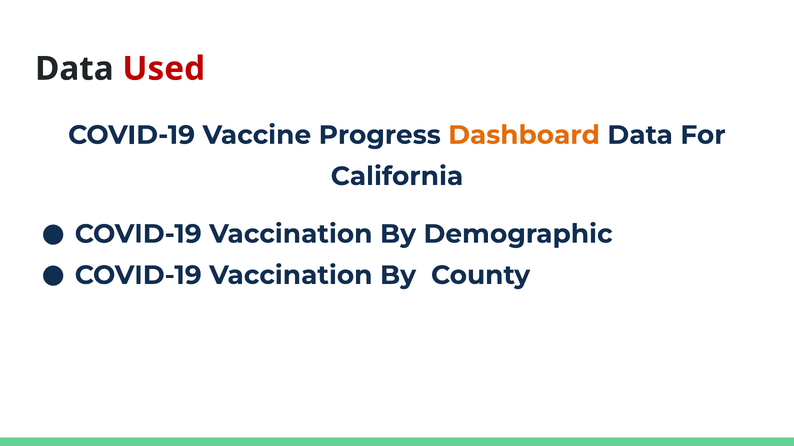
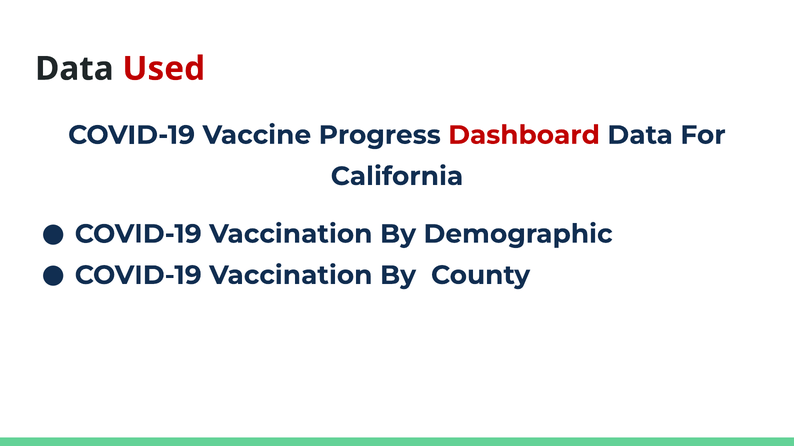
Dashboard colour: orange -> red (524, 135)
